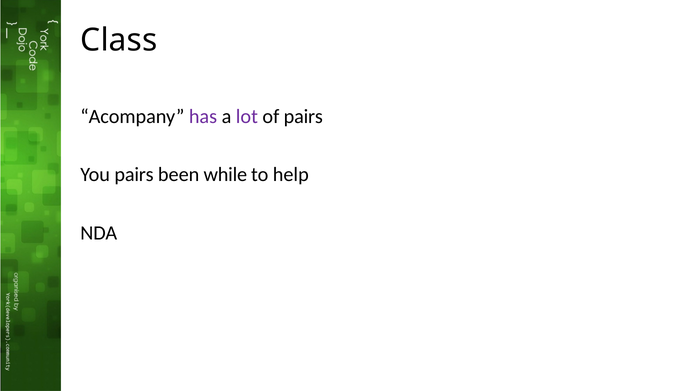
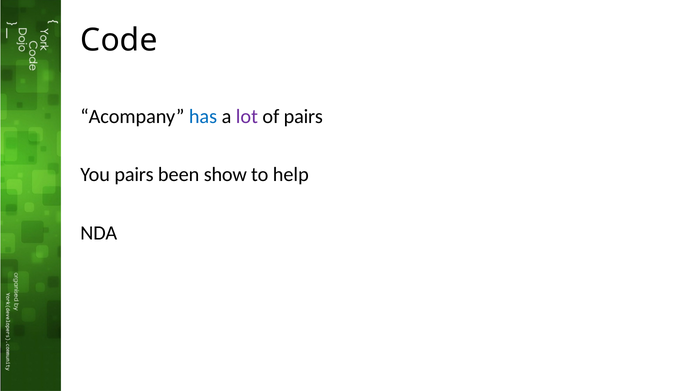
Class: Class -> Code (119, 40)
has colour: purple -> blue (203, 116)
while: while -> show (225, 174)
